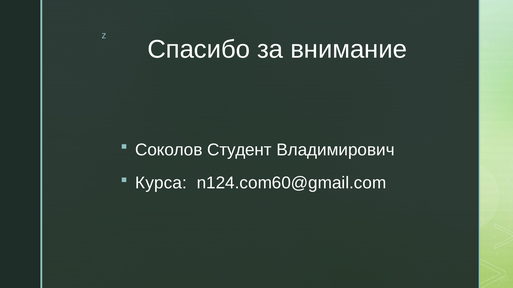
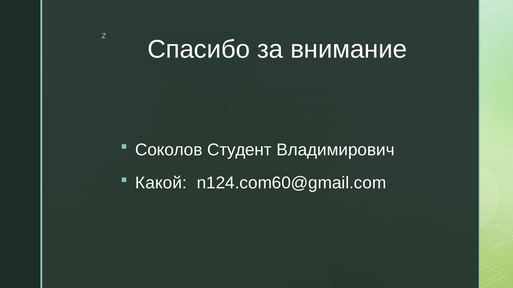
Курса: Курса -> Какой (161, 183)
